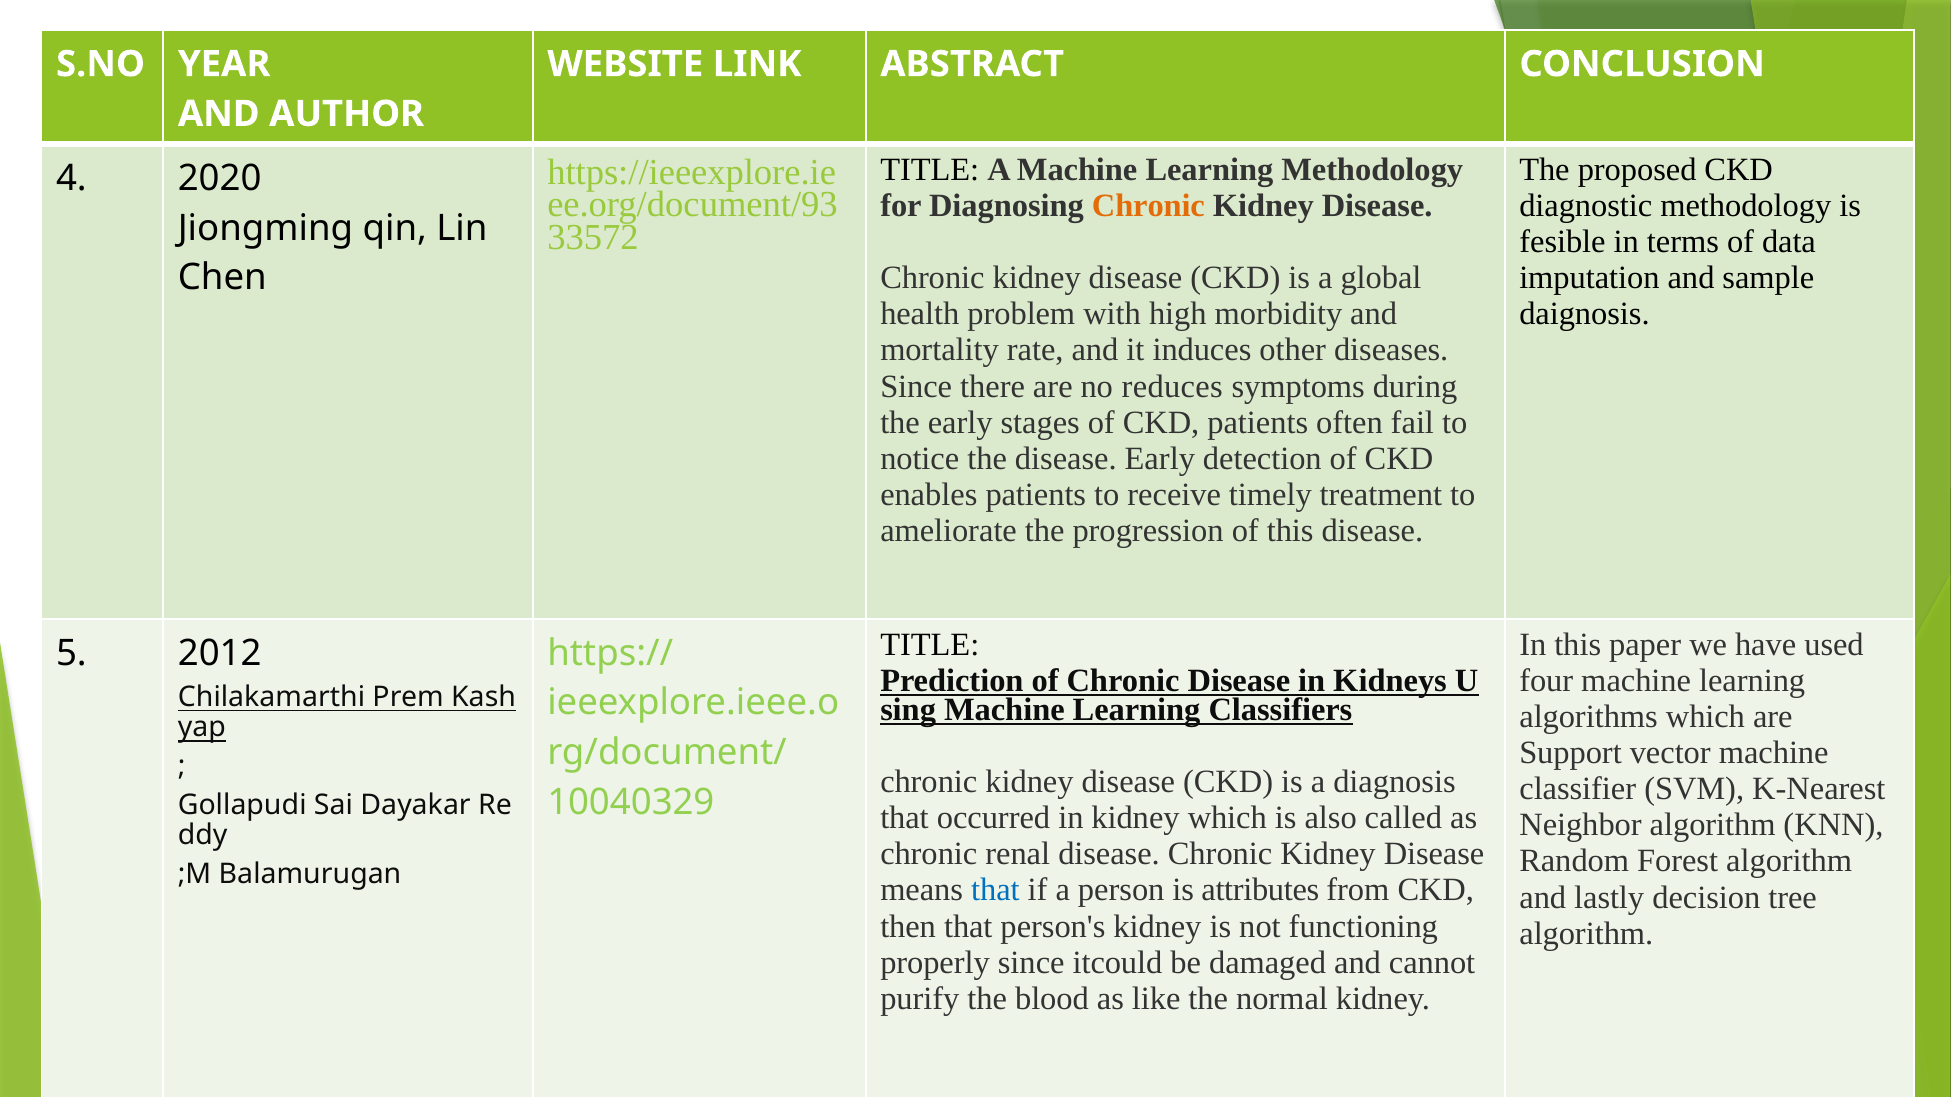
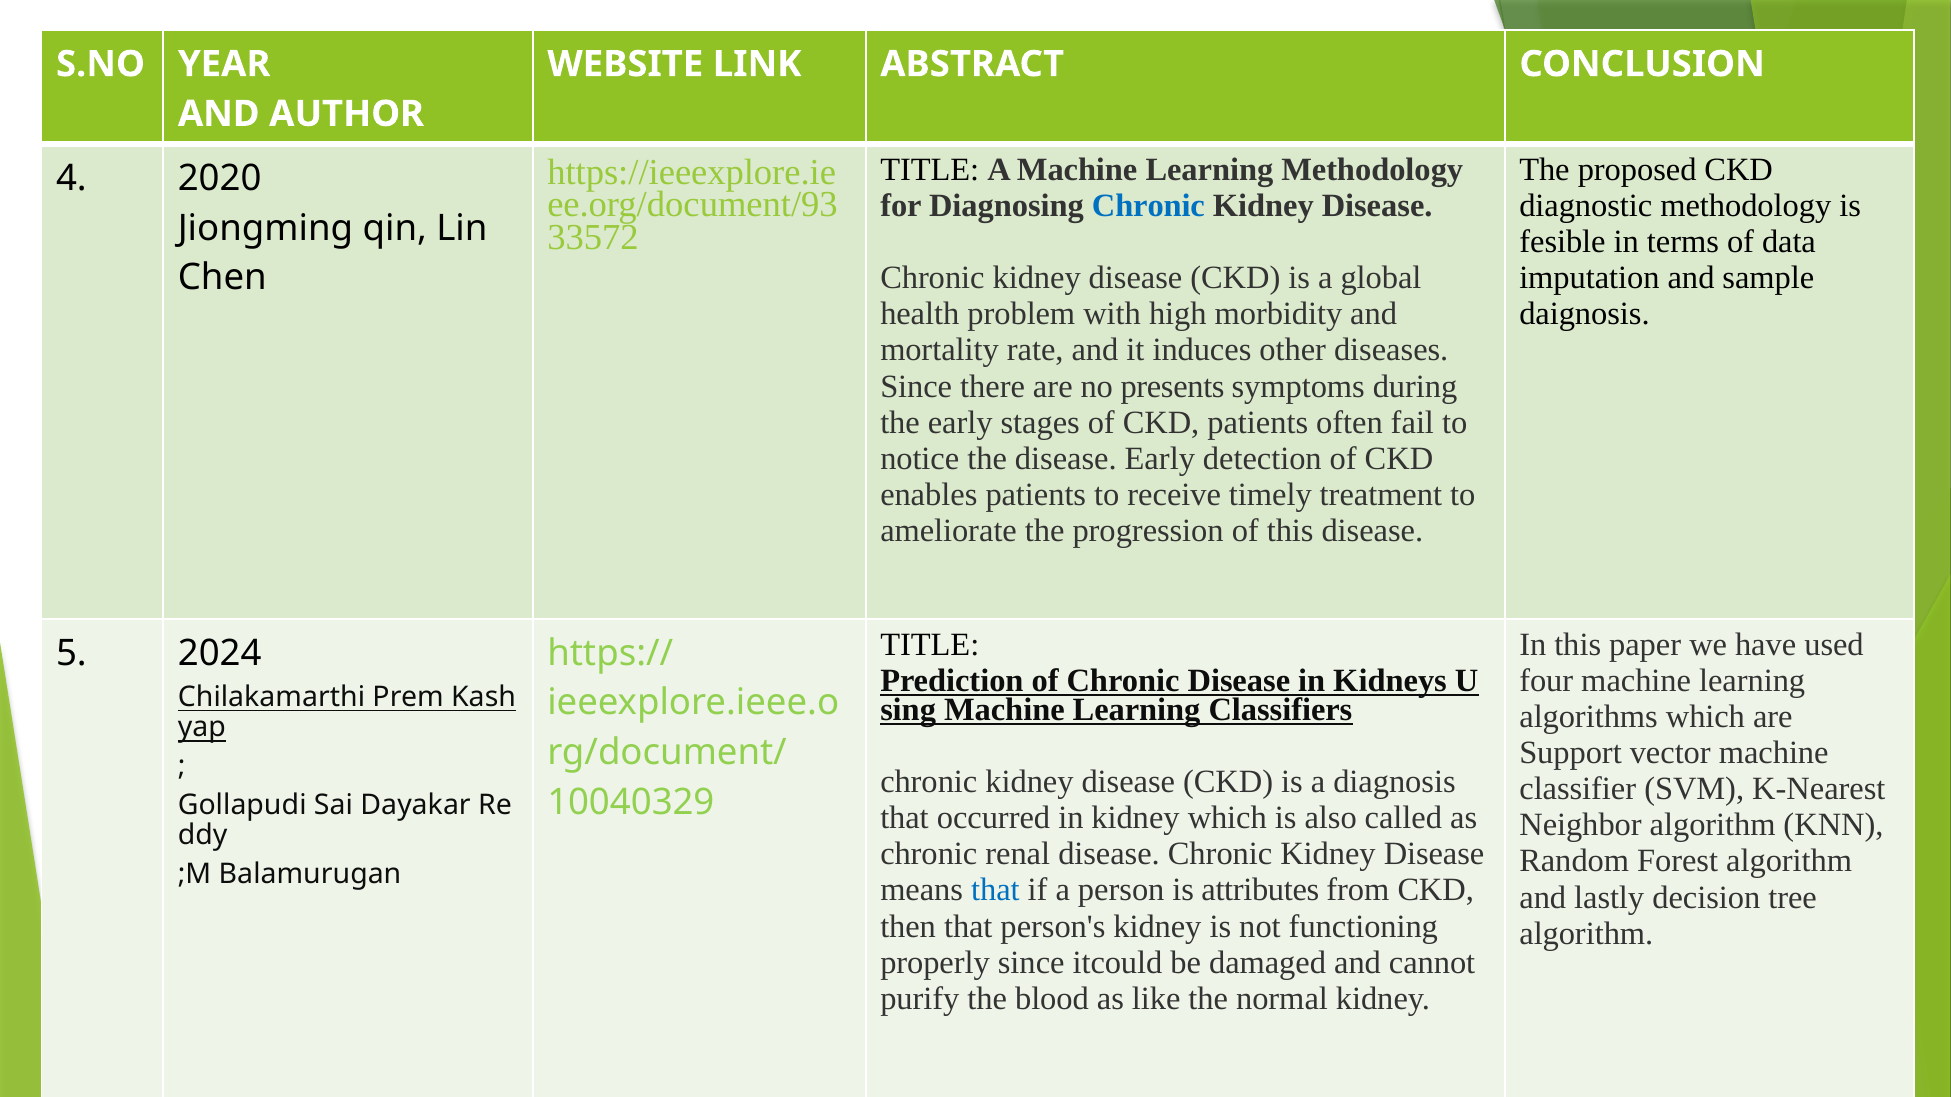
Chronic colour: orange -> blue (1148, 206)
reduces: reduces -> presents (1173, 386)
2012: 2012 -> 2024 (220, 653)
